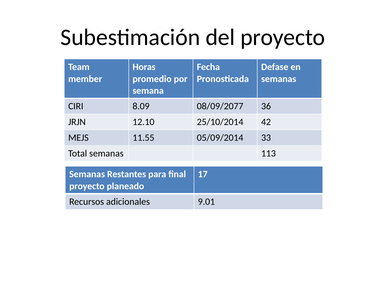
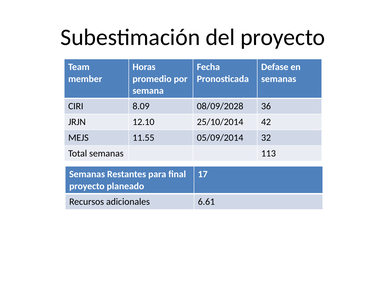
08/09/2077: 08/09/2077 -> 08/09/2028 (220, 106)
33: 33 -> 32 (266, 137)
9.01: 9.01 -> 6.61 (206, 201)
